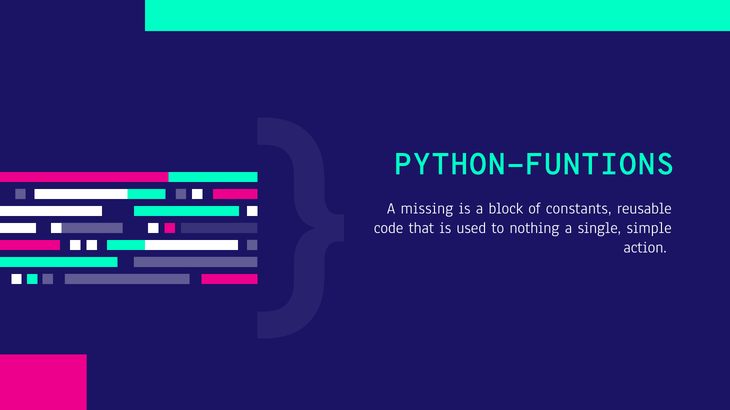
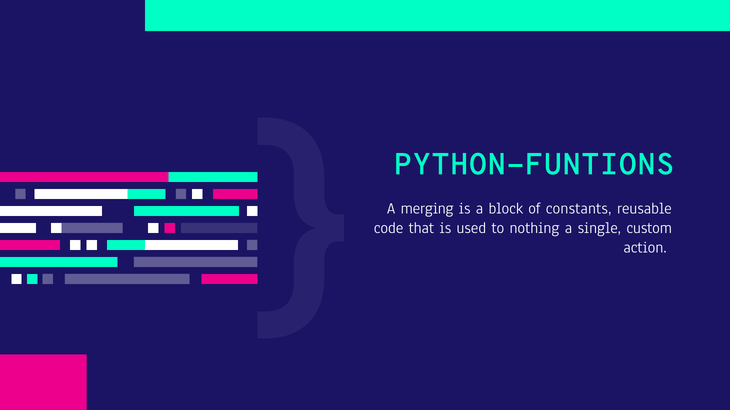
missing: missing -> merging (427, 209)
simple: simple -> custom (649, 228)
